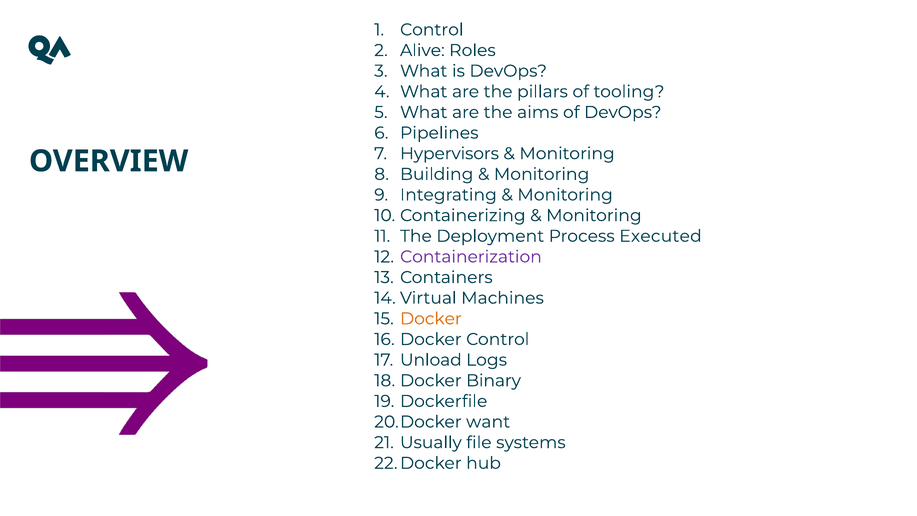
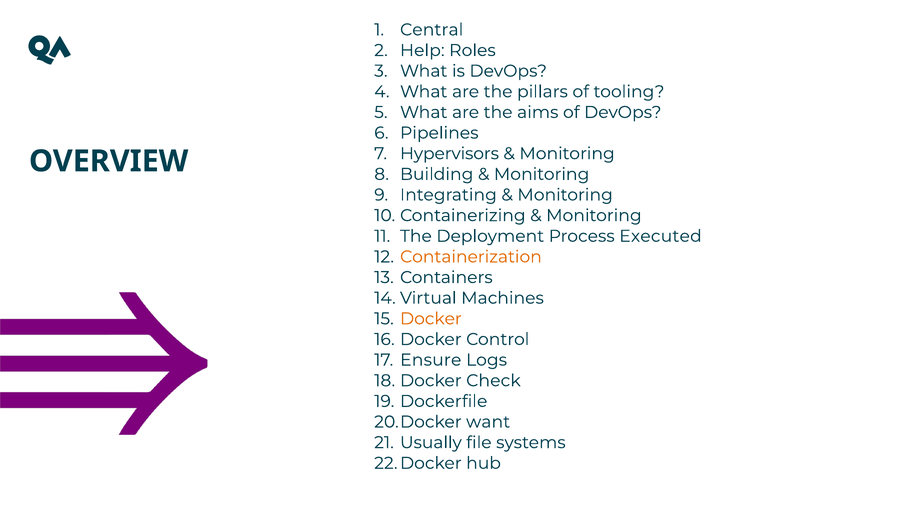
Control: Control -> Central (432, 30)
Alive: Alive -> Help (422, 50)
Containerization colour: purple -> orange (471, 257)
Unload: Unload -> Ensure (431, 360)
Binary: Binary -> Check (493, 380)
